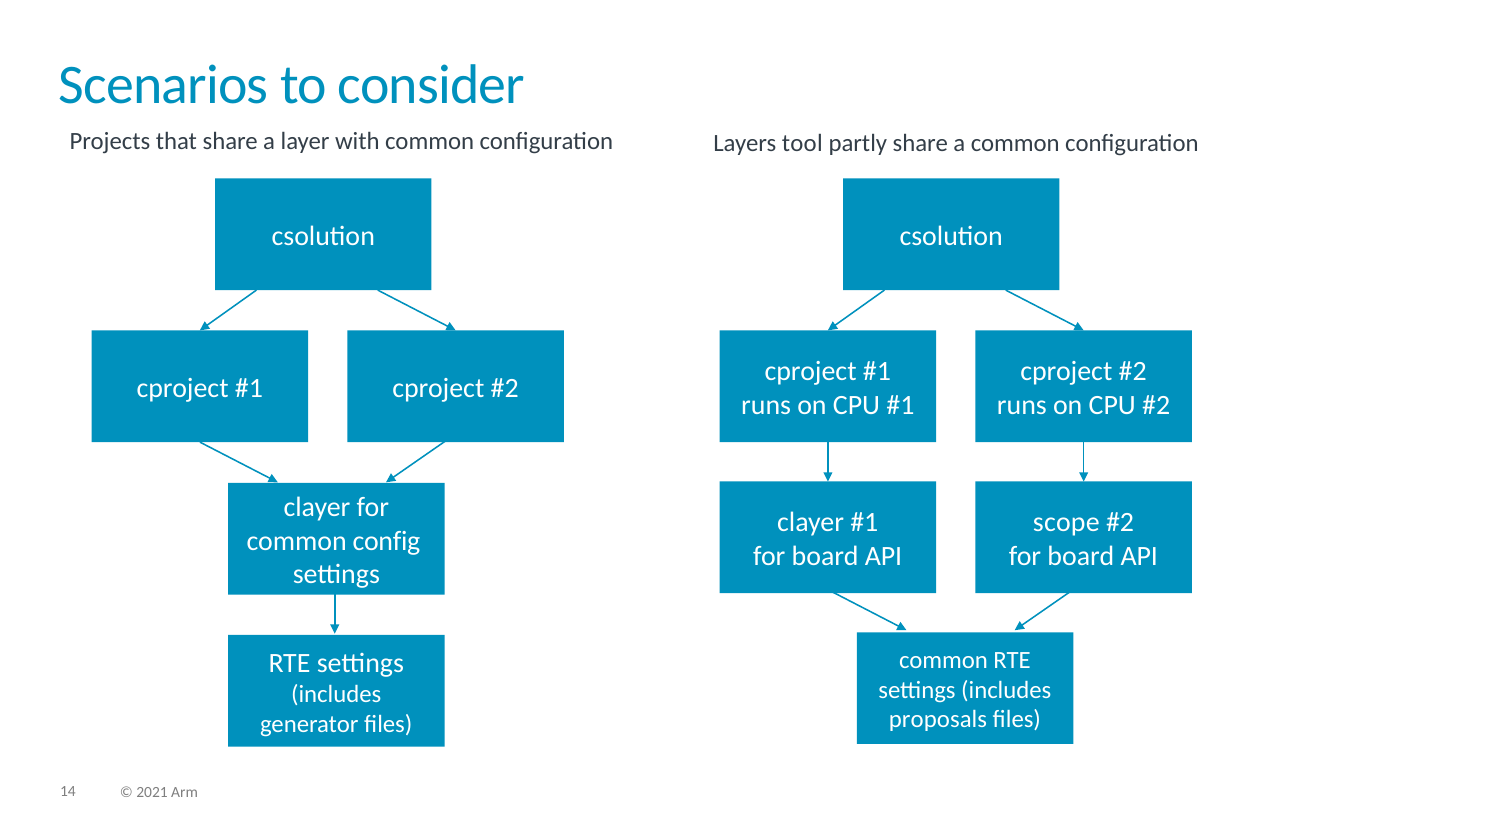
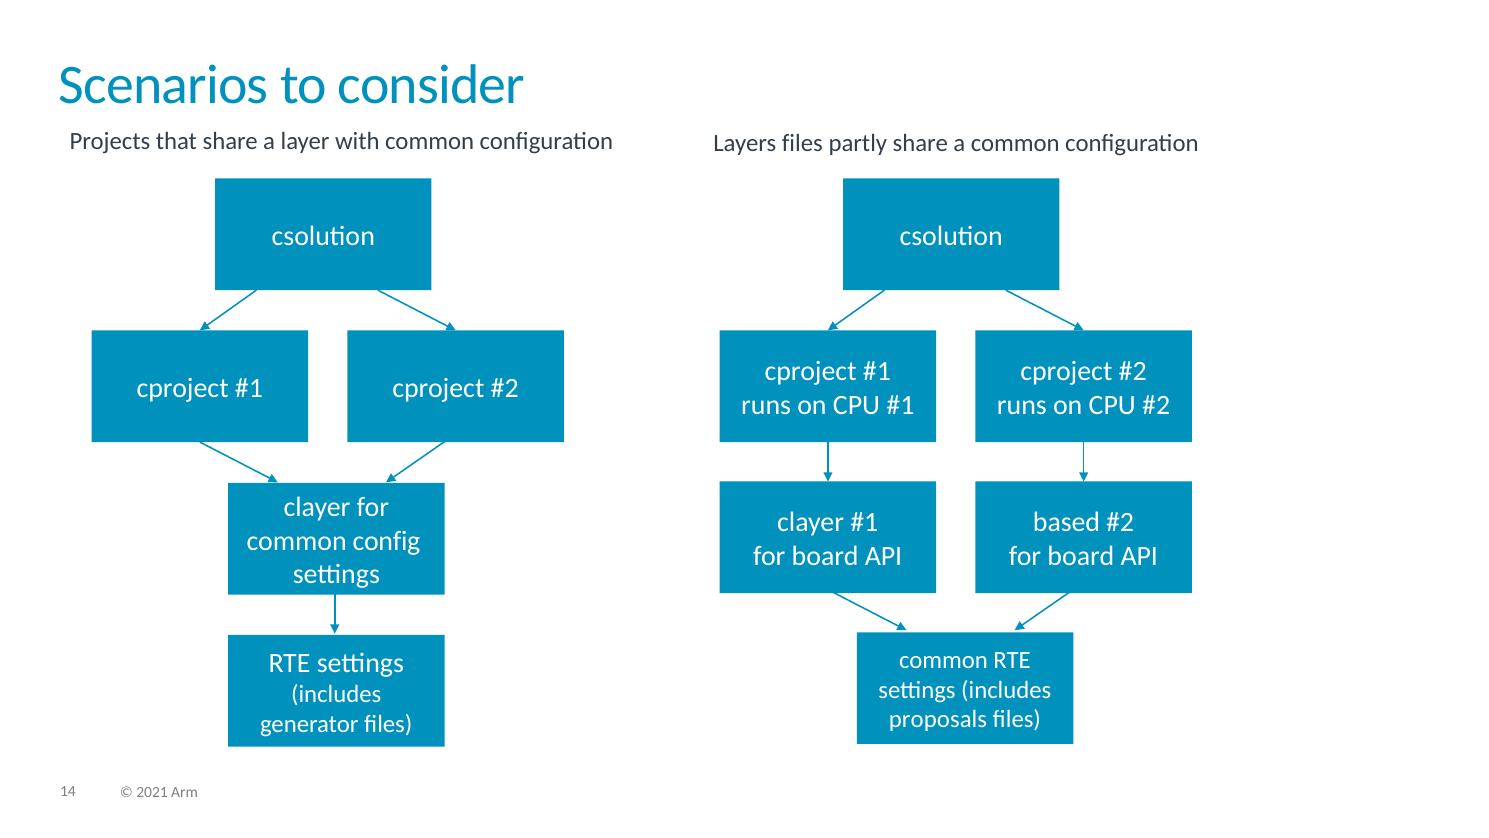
Layers tool: tool -> files (802, 143)
scope: scope -> based (1066, 522)
